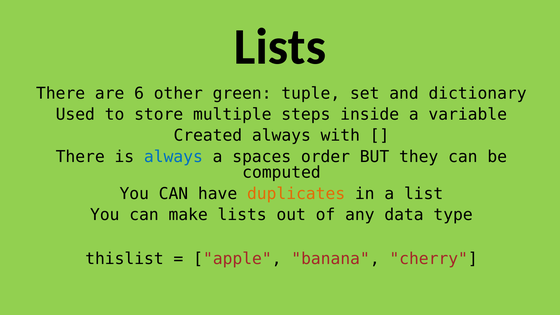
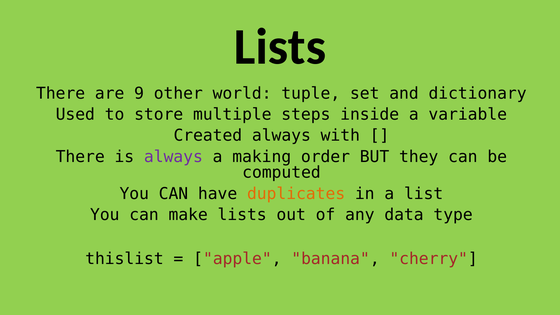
6: 6 -> 9 (139, 93)
green: green -> world (242, 93)
always colour: blue -> purple (173, 157)
spaces: spaces -> making (262, 157)
